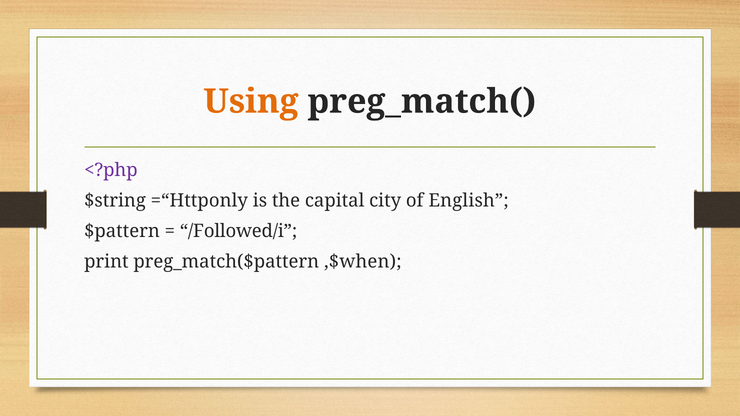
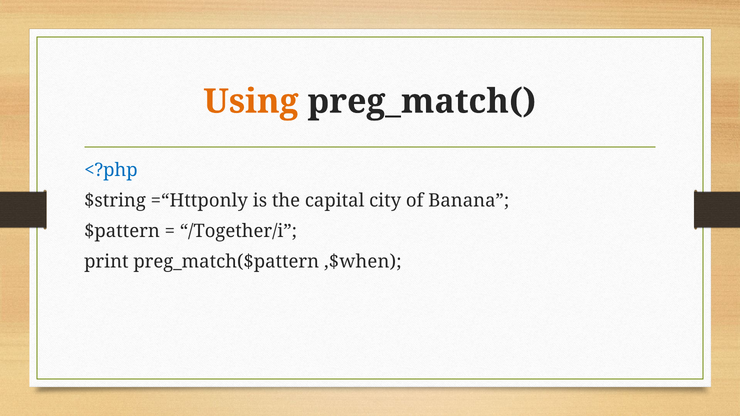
<?php colour: purple -> blue (111, 170)
English: English -> Banana (469, 201)
/Followed/i: /Followed/i -> /Together/i (238, 231)
